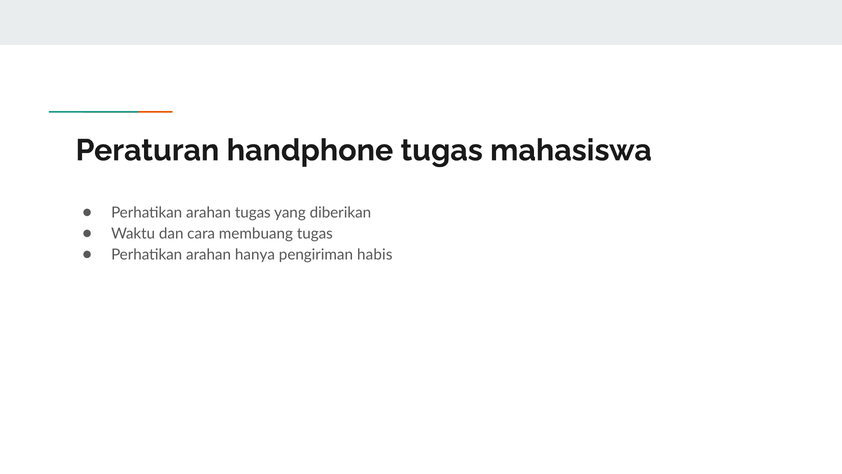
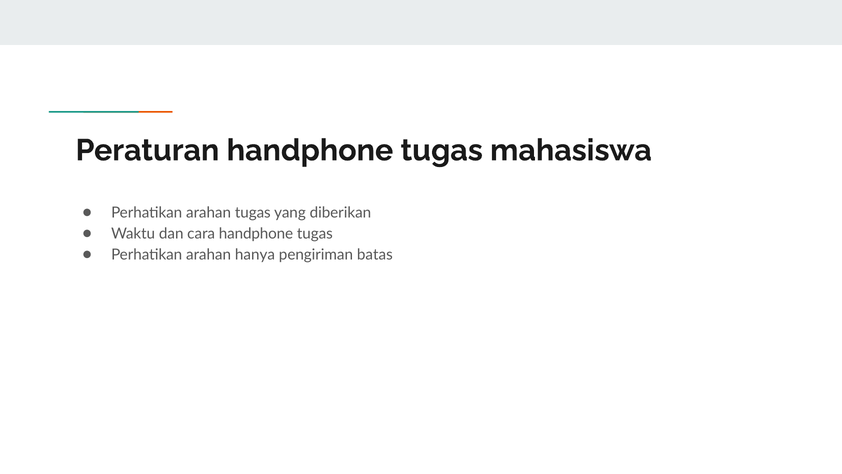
cara membuang: membuang -> handphone (256, 233)
habis: habis -> batas (375, 254)
